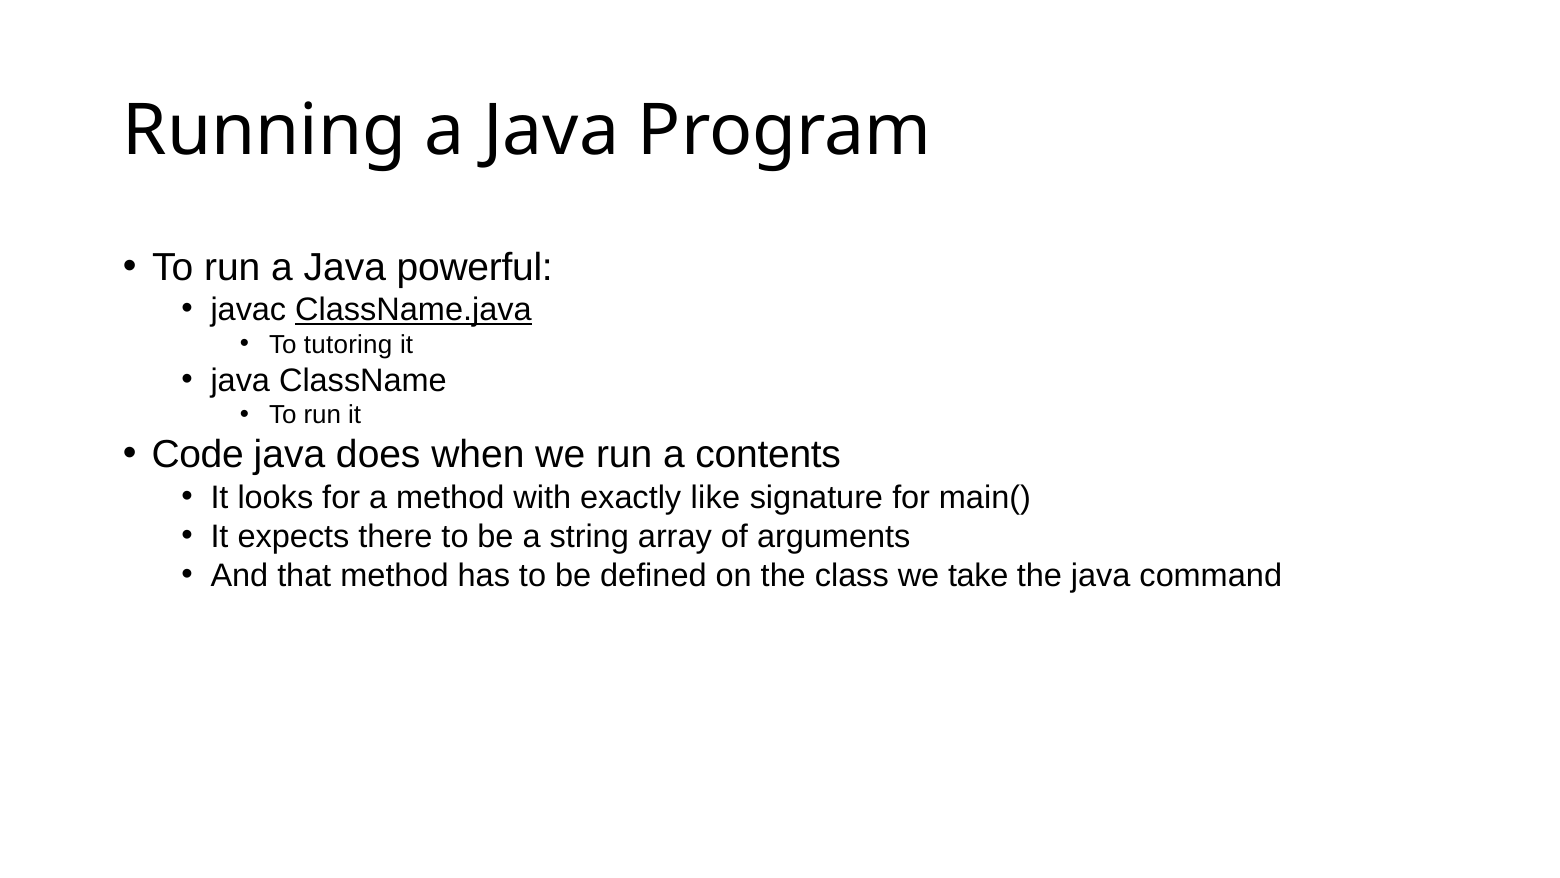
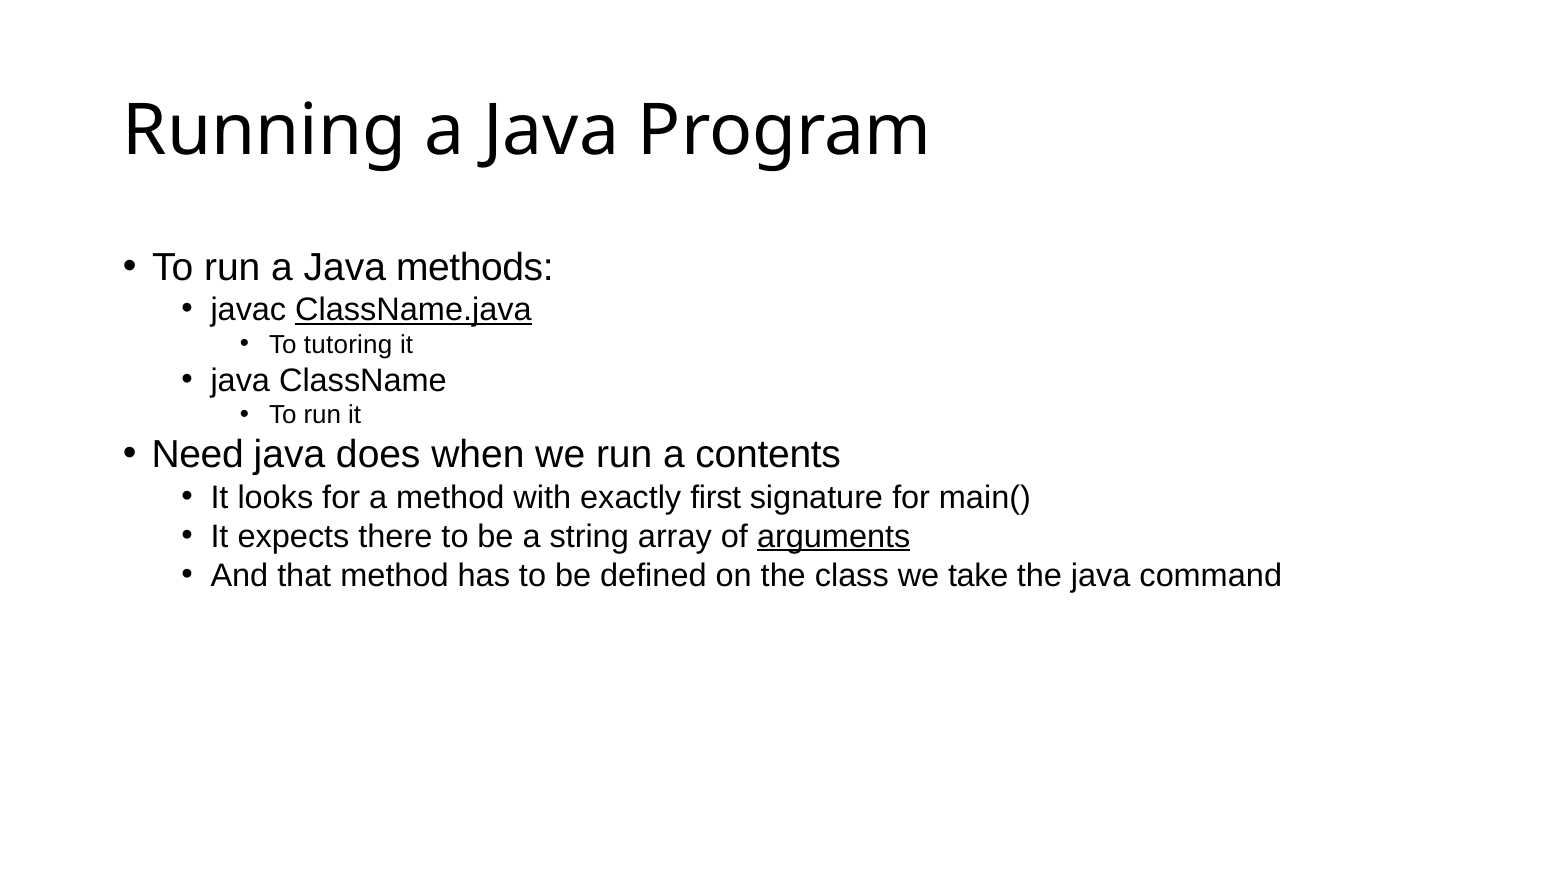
powerful: powerful -> methods (475, 268)
Code: Code -> Need (198, 455)
like: like -> first (716, 497)
arguments underline: none -> present (834, 536)
